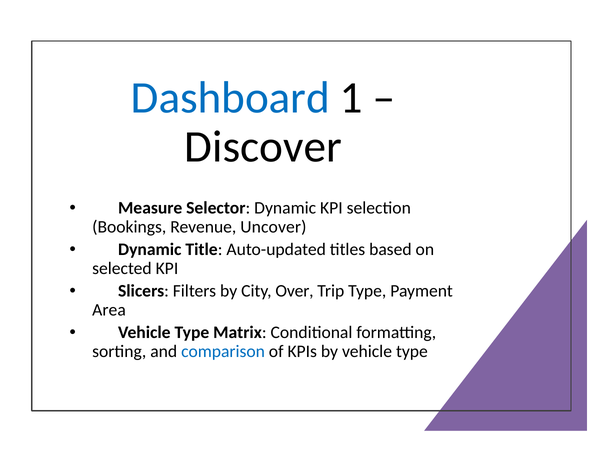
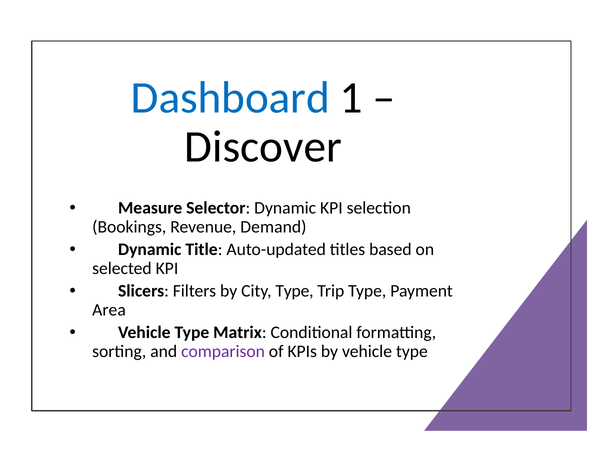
Uncover: Uncover -> Demand (273, 227)
City Over: Over -> Type (295, 291)
comparison colour: blue -> purple (223, 352)
